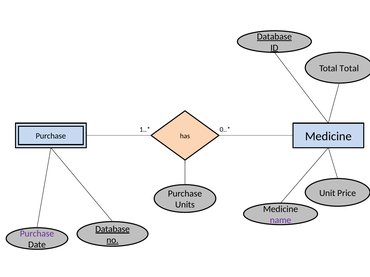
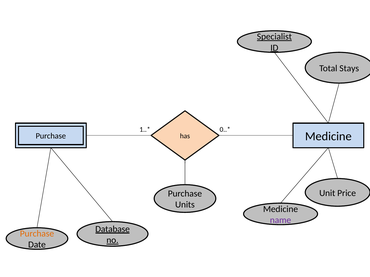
Database: Database -> Specialist (274, 37)
Total Total: Total -> Stays (349, 68)
Purchase colour: purple -> orange (37, 234)
